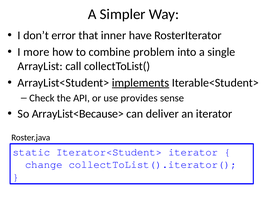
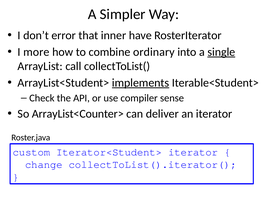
problem: problem -> ordinary (154, 52)
single underline: none -> present (221, 52)
provides: provides -> compiler (139, 98)
ArrayList<Because>: ArrayList<Because> -> ArrayList<Counter> (78, 114)
static: static -> custom (31, 152)
